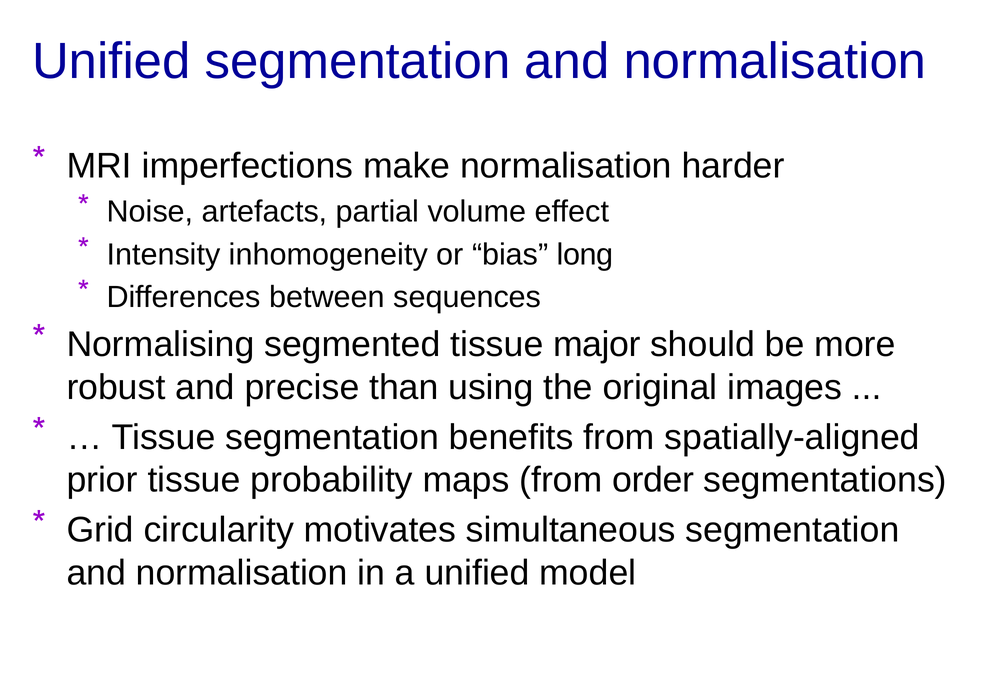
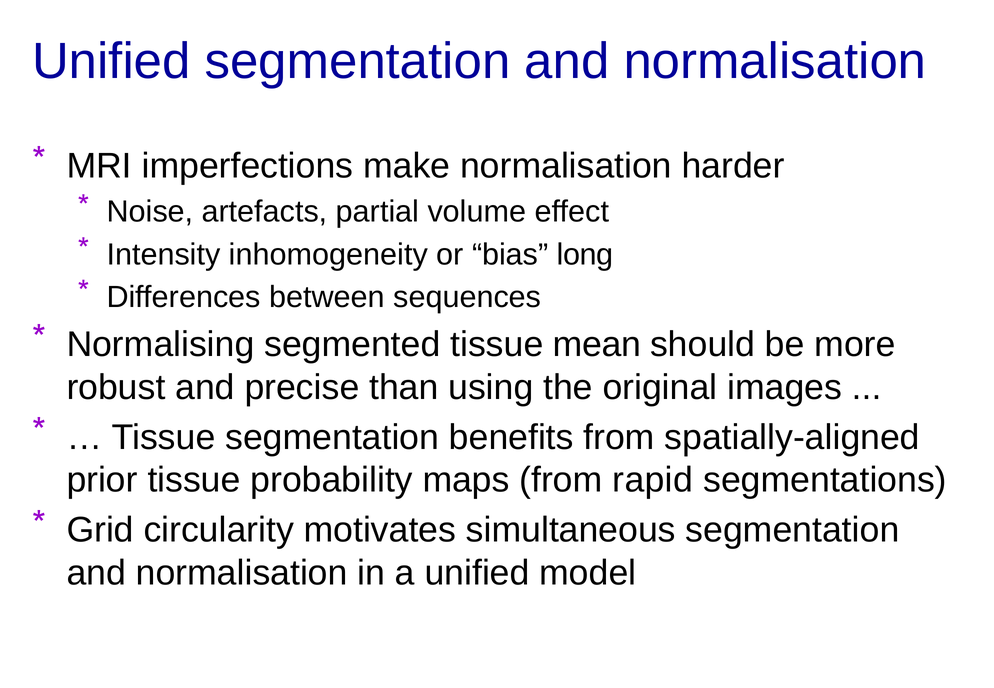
major: major -> mean (597, 345)
order: order -> rapid (653, 480)
